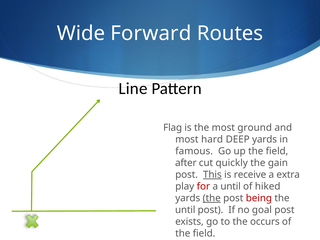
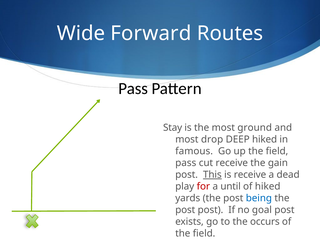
Line: Line -> Pass (133, 88)
Flag: Flag -> Stay (173, 128)
hard: hard -> drop (212, 139)
DEEP yards: yards -> hiked (265, 139)
after: after -> pass (186, 163)
cut quickly: quickly -> receive (232, 163)
extra: extra -> dead (288, 175)
the underline: present -> none (212, 198)
being colour: red -> blue (259, 198)
until: until -> post (185, 210)
